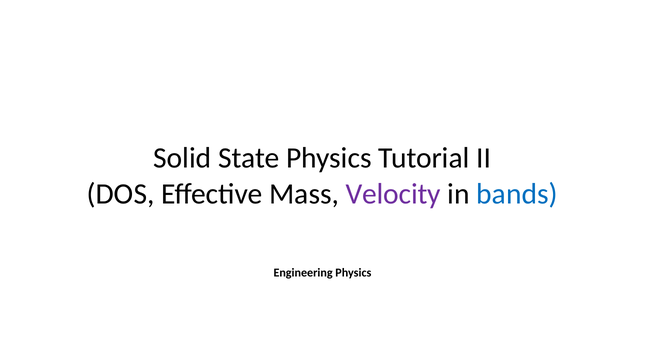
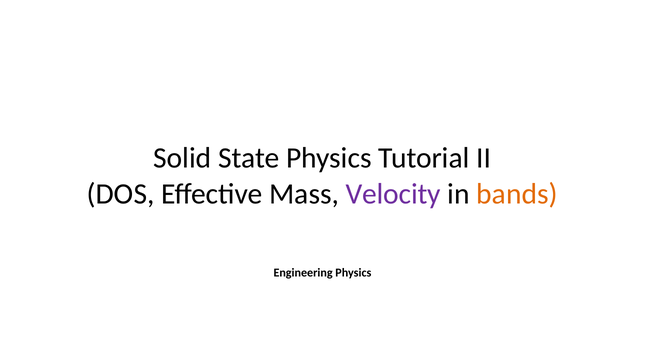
bands colour: blue -> orange (517, 194)
